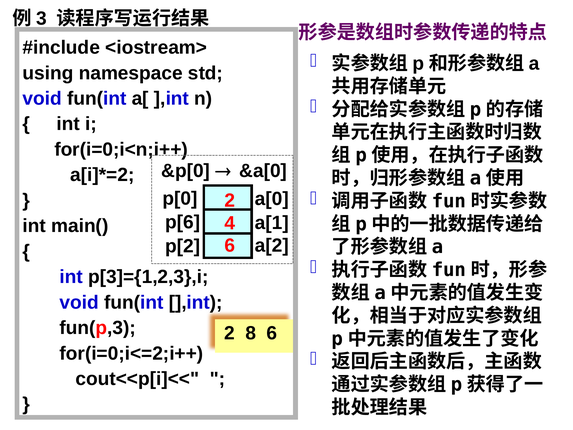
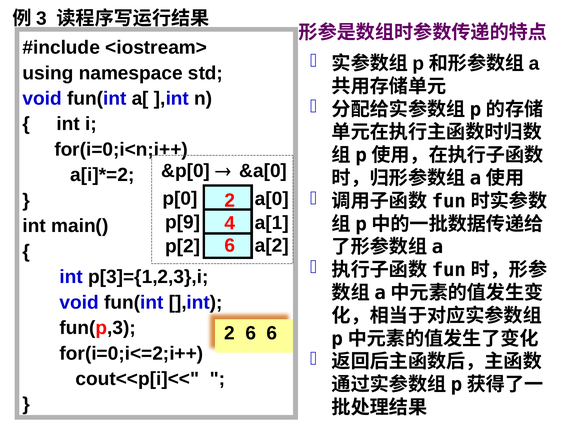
p[6: p[6 -> p[9 (183, 222)
2 8: 8 -> 6 (251, 333)
